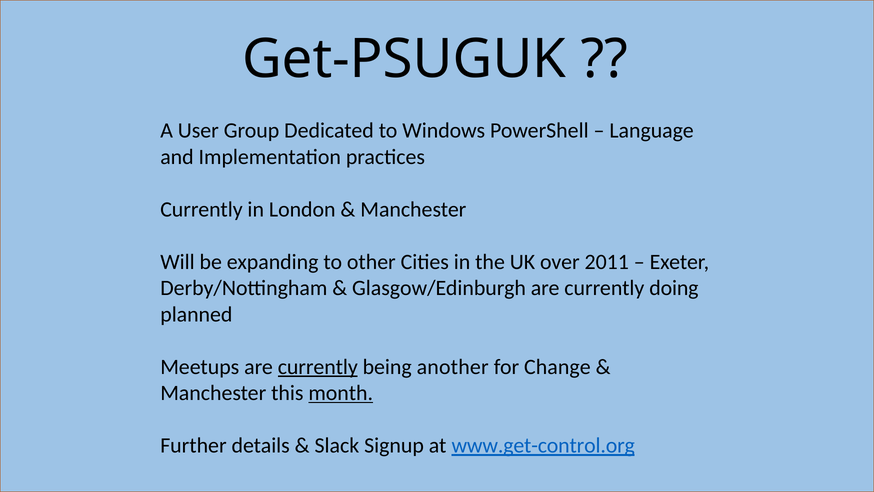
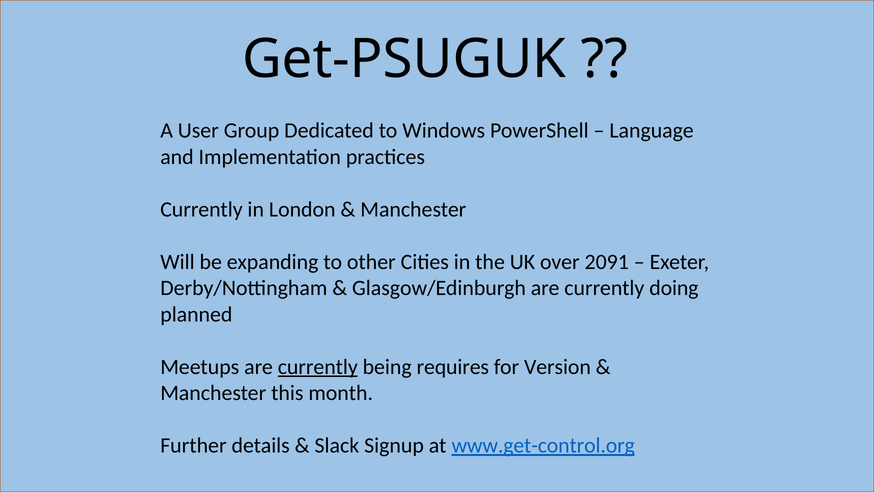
2011: 2011 -> 2091 (607, 262)
another: another -> requires (453, 367)
Change: Change -> Version (557, 367)
month underline: present -> none (341, 393)
